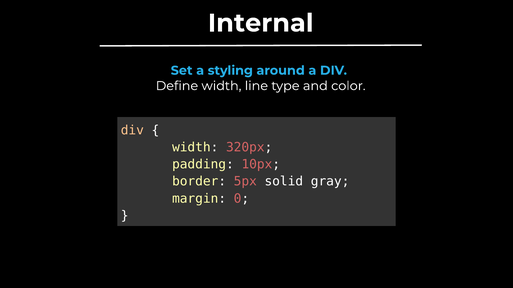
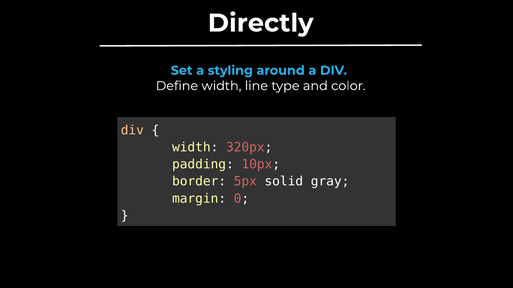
Internal: Internal -> Directly (261, 23)
